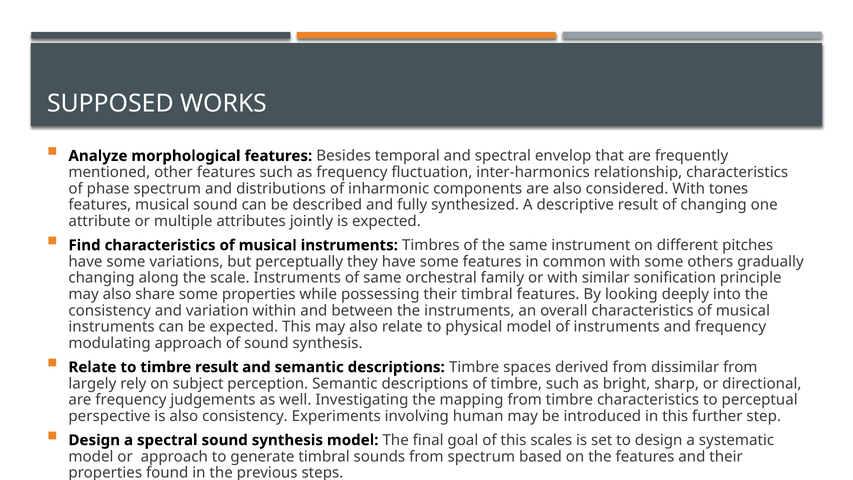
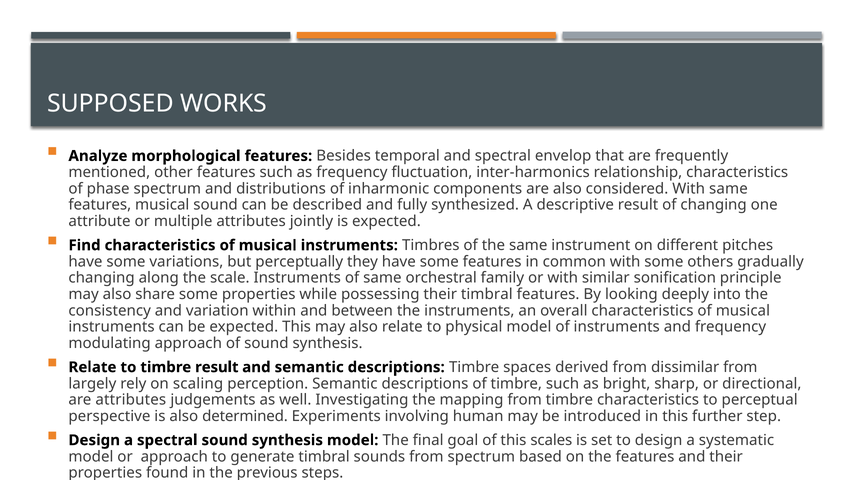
With tones: tones -> same (728, 189)
subject: subject -> scaling (198, 383)
are frequency: frequency -> attributes (131, 400)
also consistency: consistency -> determined (245, 416)
